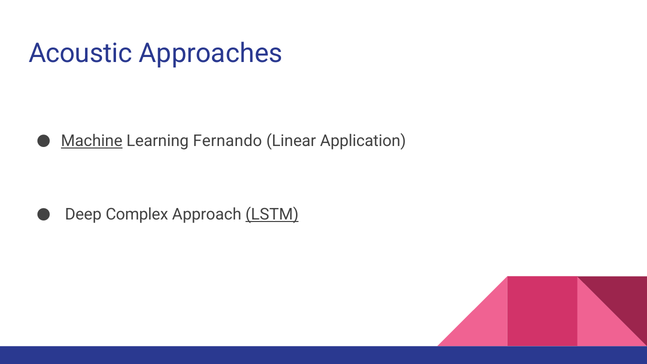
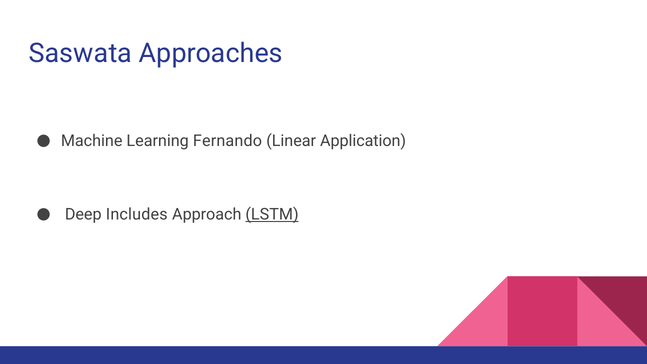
Acoustic: Acoustic -> Saswata (80, 54)
Machine underline: present -> none (92, 141)
Complex: Complex -> Includes (137, 214)
